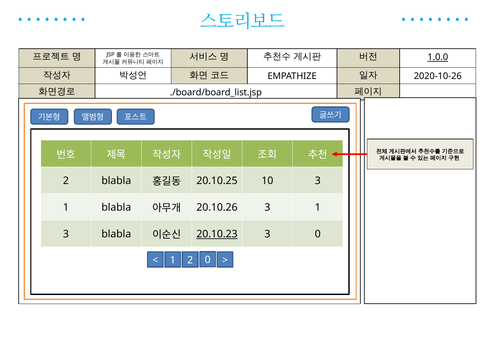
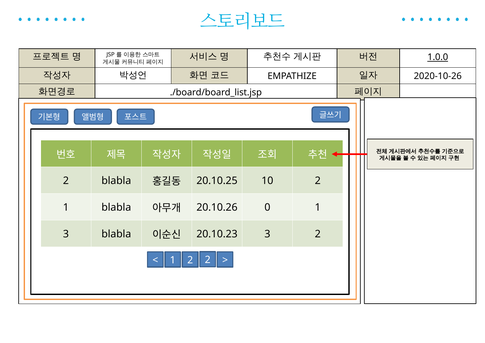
10 3: 3 -> 2 (318, 181)
20.10.26 3: 3 -> 0 (267, 207)
20.10.23 underline: present -> none (217, 234)
3 0: 0 -> 2 (318, 234)
0: 0 -> 2 (208, 260)
